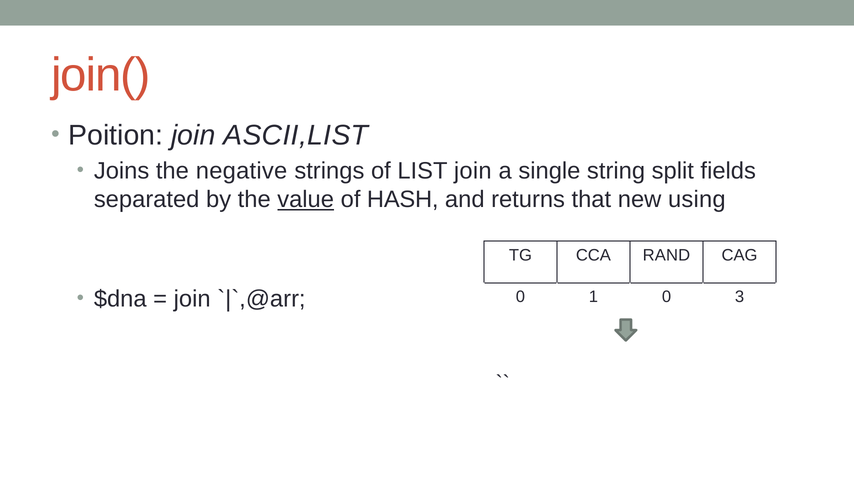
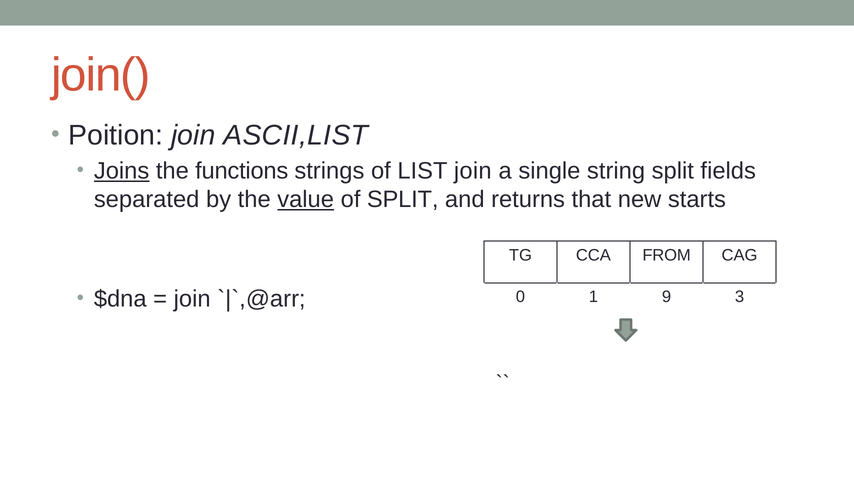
Joins underline: none -> present (122, 171)
negative: negative -> functions (242, 171)
of HASH: HASH -> SPLIT (403, 200)
using: using -> starts (697, 200)
RAND: RAND -> FROM (667, 255)
1 0: 0 -> 9 (667, 297)
